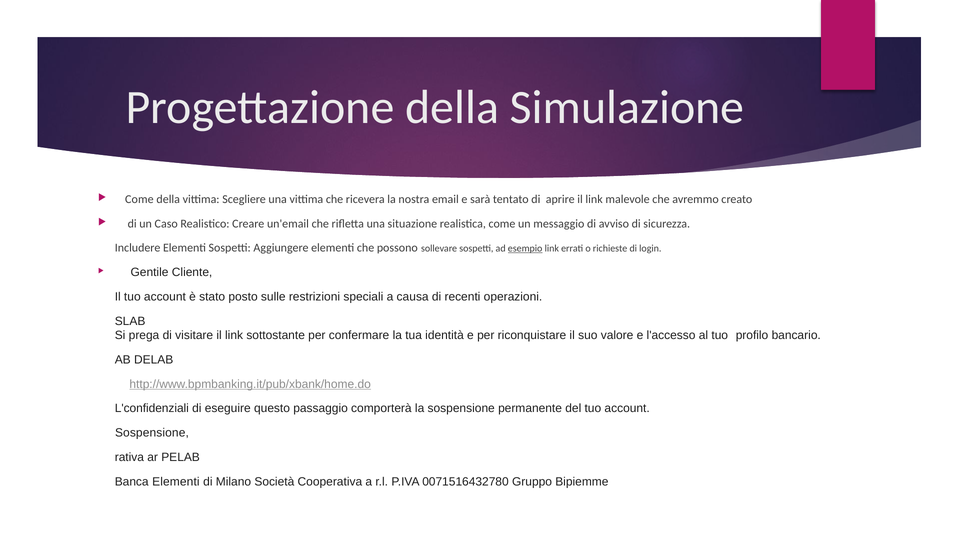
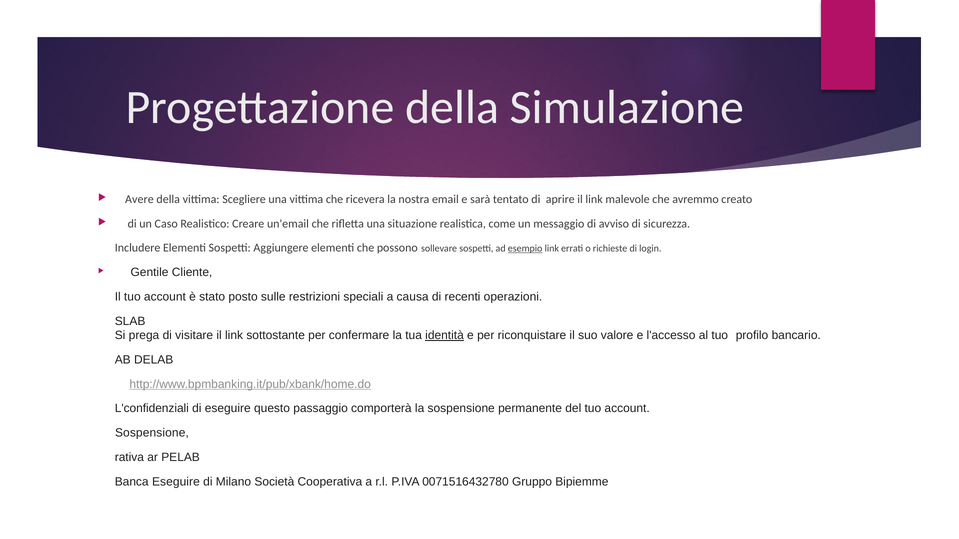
Come: Come -> Avere (139, 199)
identità underline: none -> present (445, 336)
Banca Elementi: Elementi -> Eseguire (176, 482)
